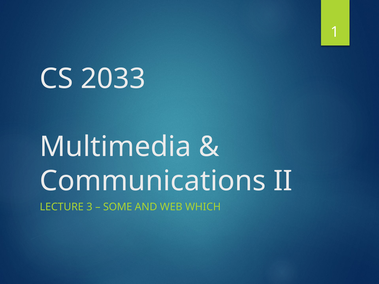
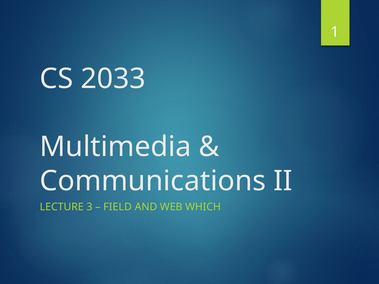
SOME: SOME -> FIELD (118, 207)
